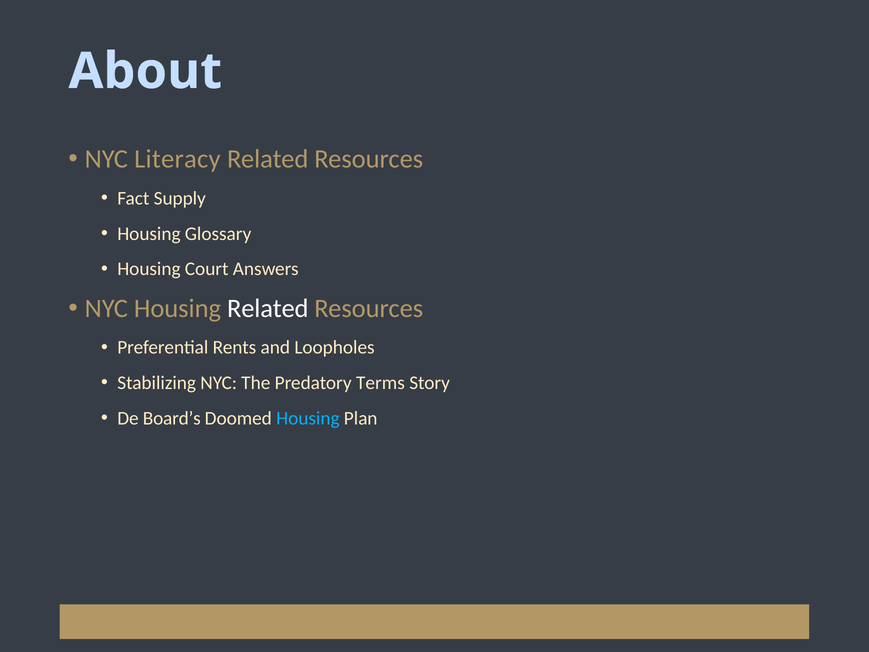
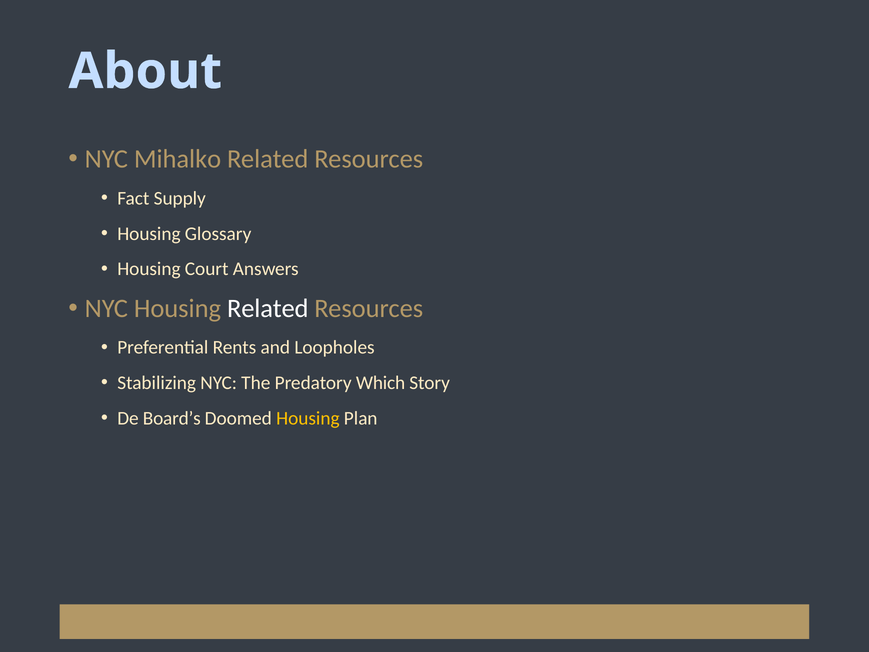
Literacy: Literacy -> Mihalko (178, 159)
Terms: Terms -> Which (381, 383)
Housing colour: light blue -> yellow (308, 418)
